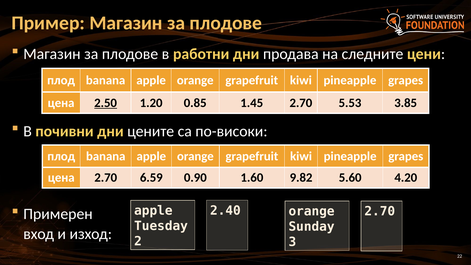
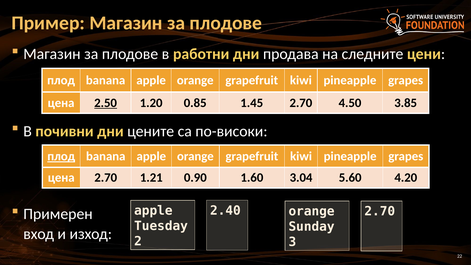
5.53: 5.53 -> 4.50 (350, 103)
плод underline: none -> present (61, 156)
6.59: 6.59 -> 1.21 (151, 178)
9.82: 9.82 -> 3.04 (301, 178)
